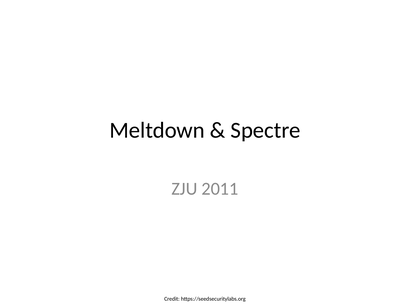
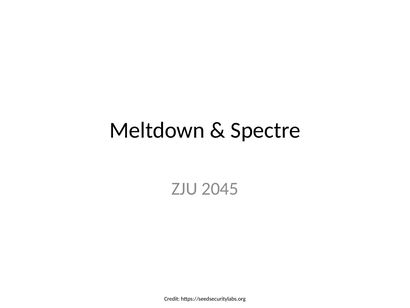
2011: 2011 -> 2045 (220, 189)
